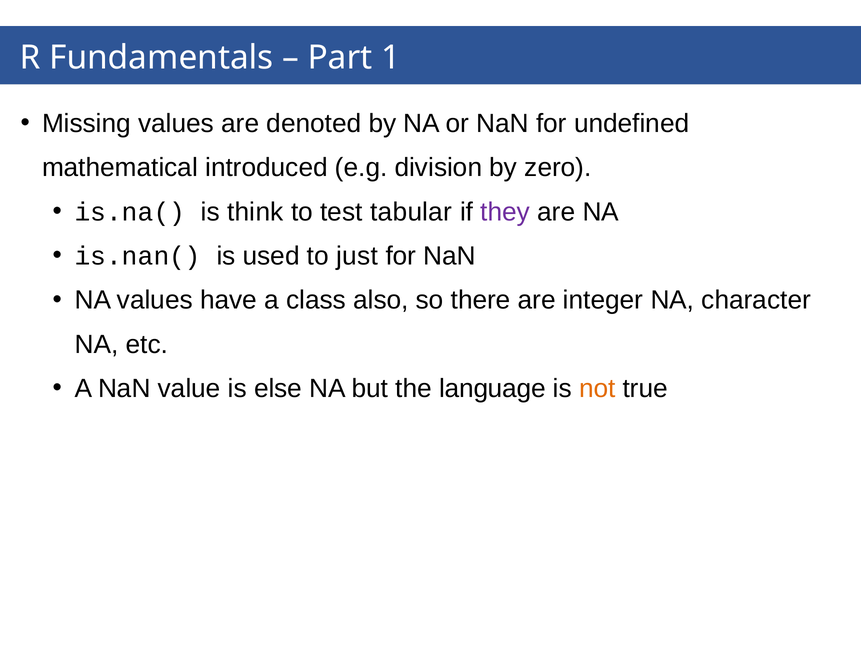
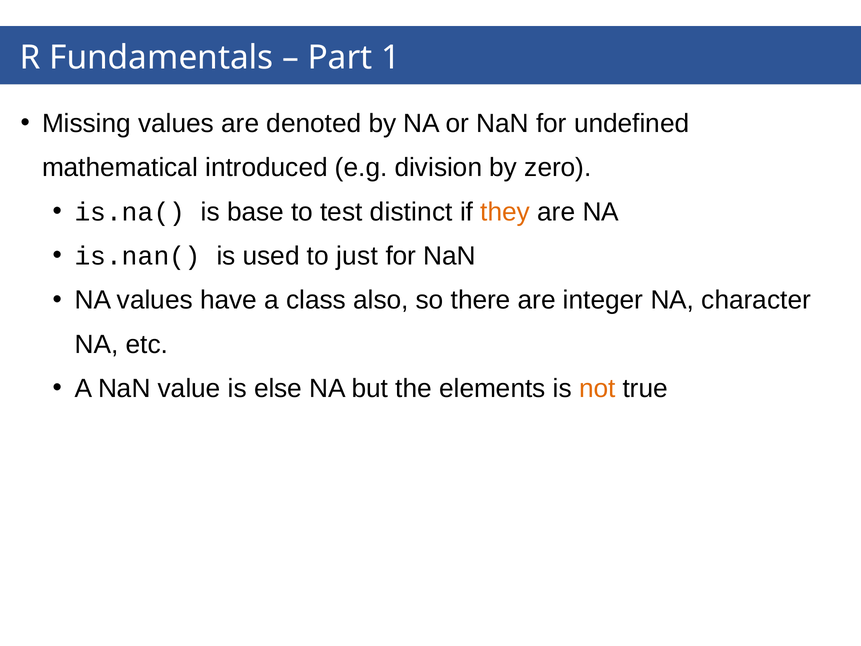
think: think -> base (255, 212)
tabular: tabular -> distinct (411, 212)
they colour: purple -> orange (505, 212)
language: language -> elements (492, 389)
